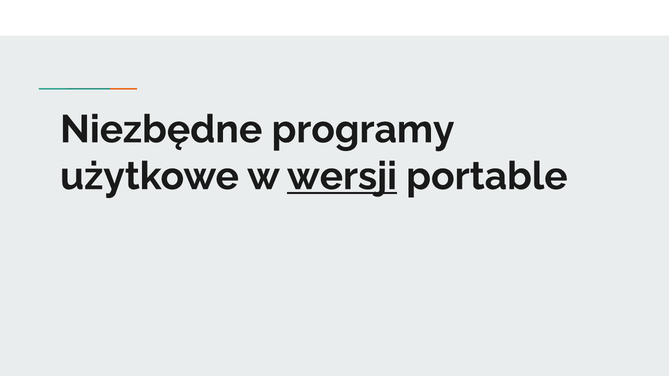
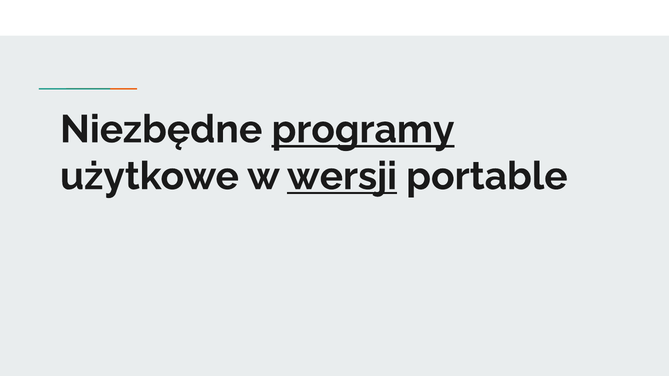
programy underline: none -> present (363, 130)
